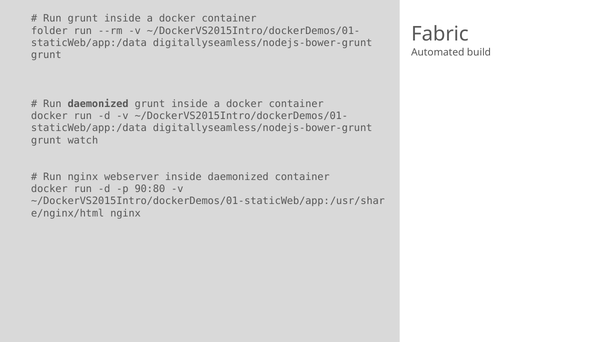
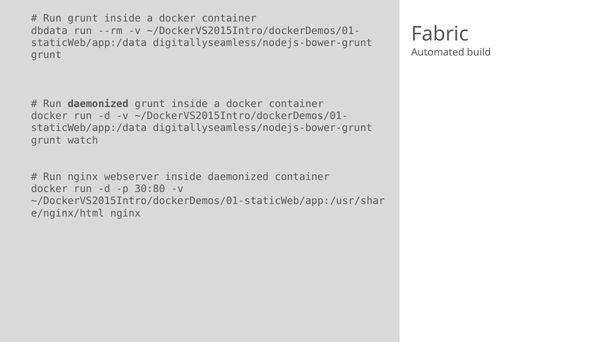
folder: folder -> dbdata (49, 31)
90:80: 90:80 -> 30:80 (150, 189)
